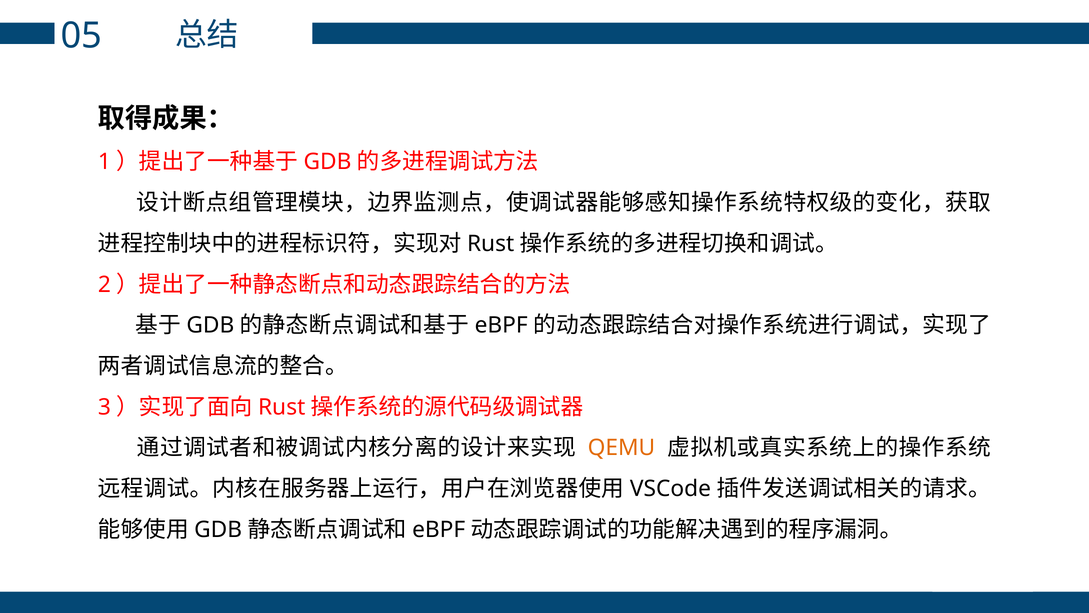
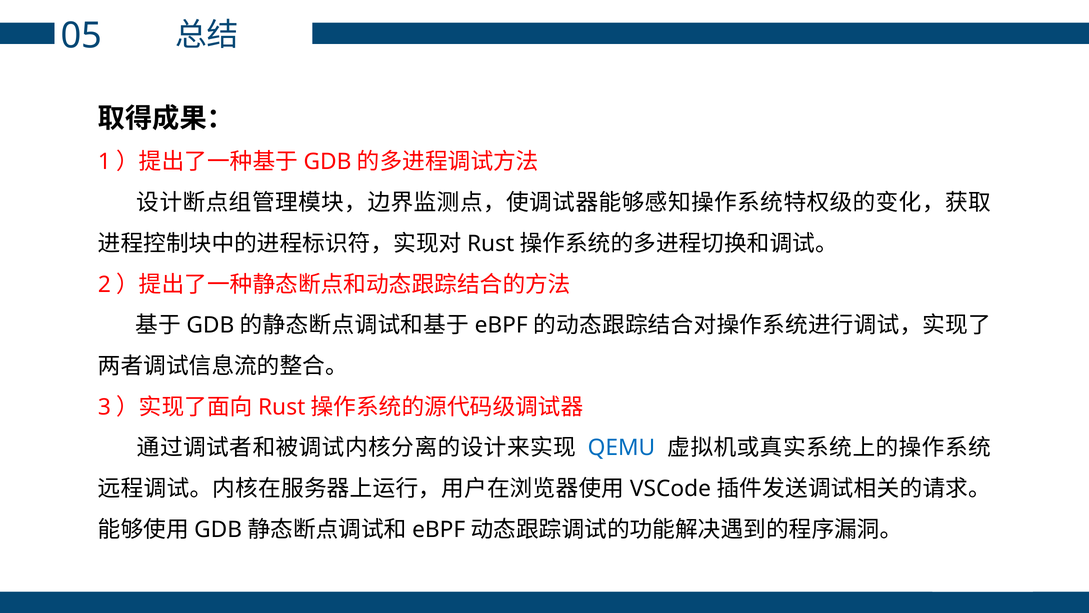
QEMU colour: orange -> blue (621, 448)
